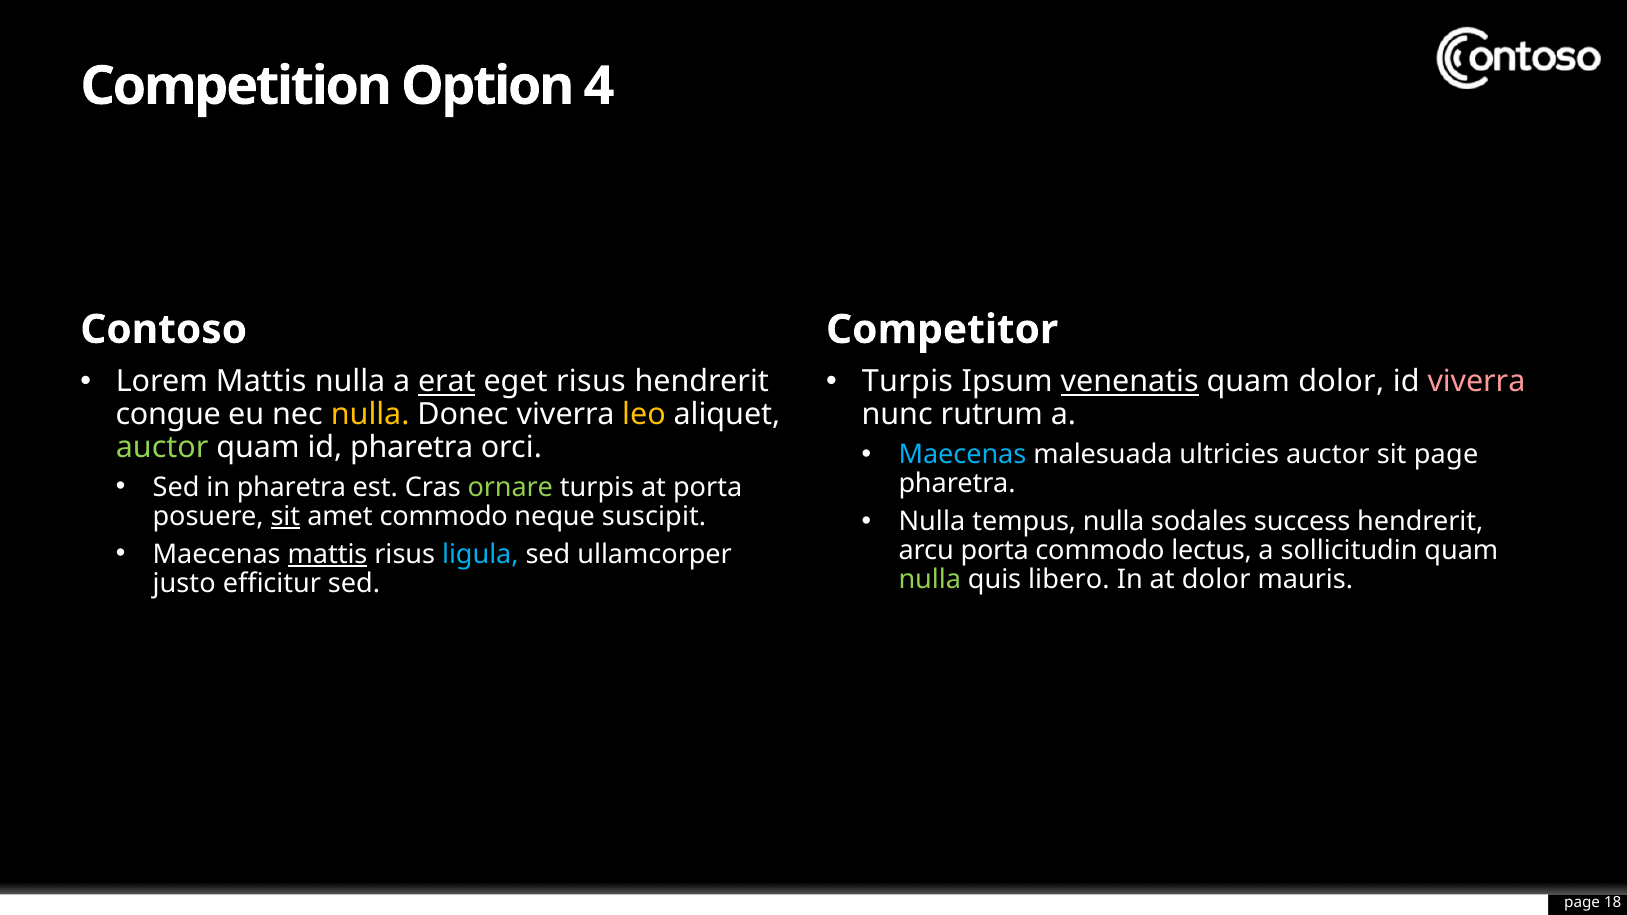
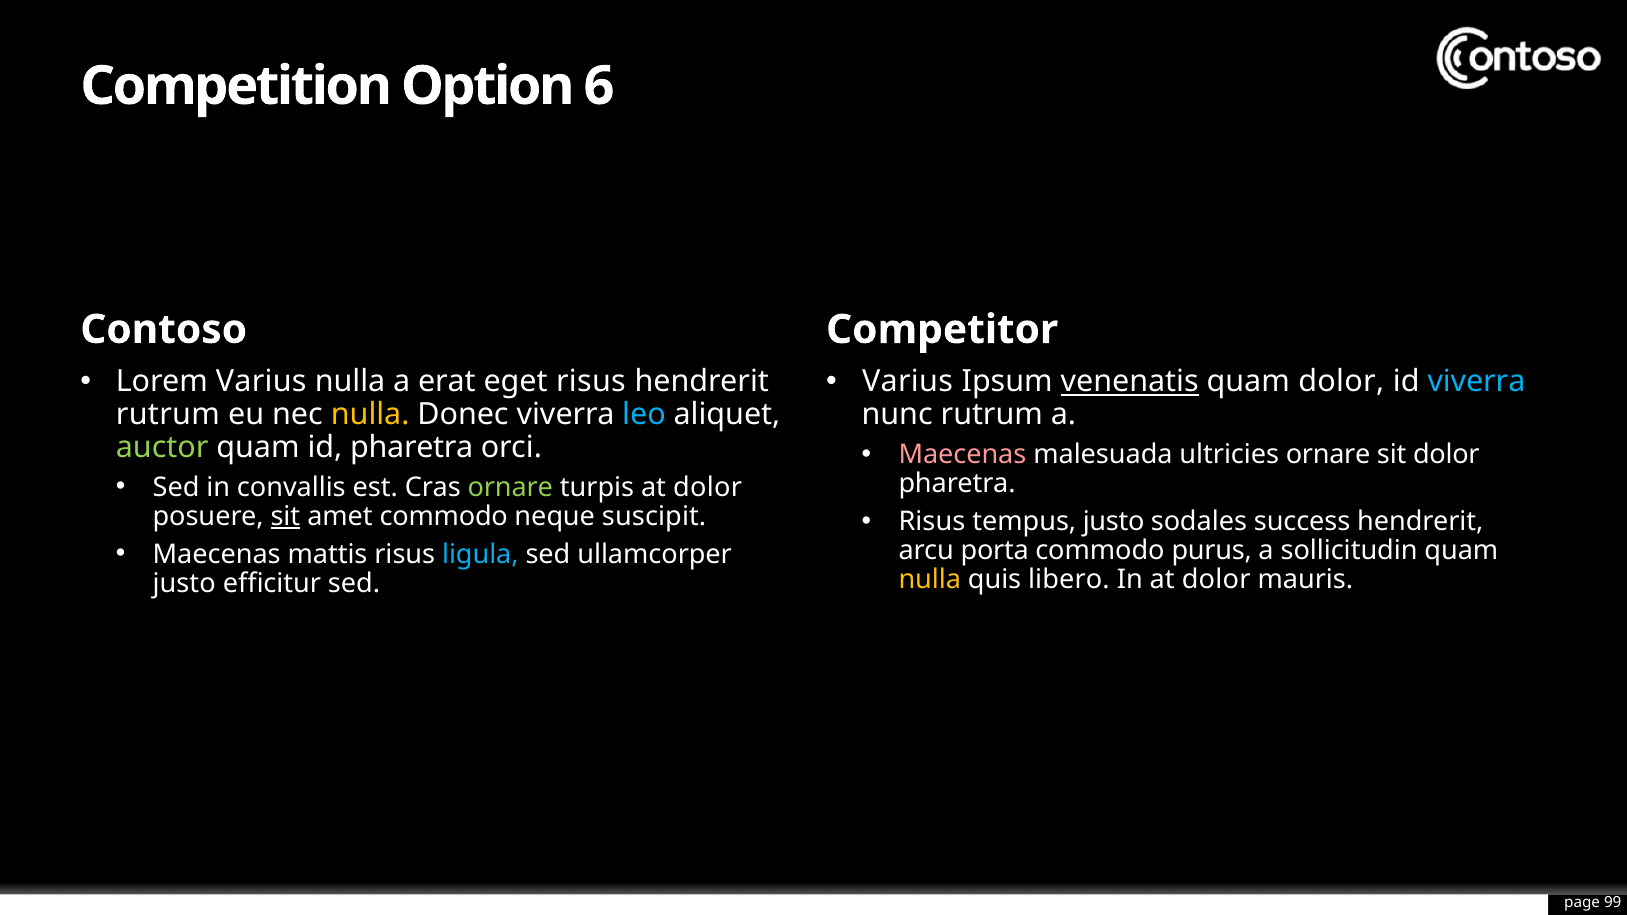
4: 4 -> 6 (599, 86)
Lorem Mattis: Mattis -> Varius (261, 382)
erat underline: present -> none (447, 382)
Turpis: Turpis -> Varius (907, 382)
viverra colour: pink -> light blue (1476, 382)
congue: congue -> rutrum (168, 415)
leo colour: yellow -> light blue (644, 415)
Maecenas colour: light blue -> pink (962, 454)
ultricies auctor: auctor -> ornare (1328, 454)
sit page: page -> dolor (1446, 454)
in pharetra: pharetra -> convallis (291, 487)
turpis at porta: porta -> dolor (708, 487)
Nulla: Nulla -> Risus (932, 521)
tempus nulla: nulla -> justo (1114, 521)
mattis underline: present -> none (328, 554)
lectus: lectus -> purus (1212, 551)
nulla colour: light green -> yellow (930, 580)
18: 18 -> 99 (1613, 902)
